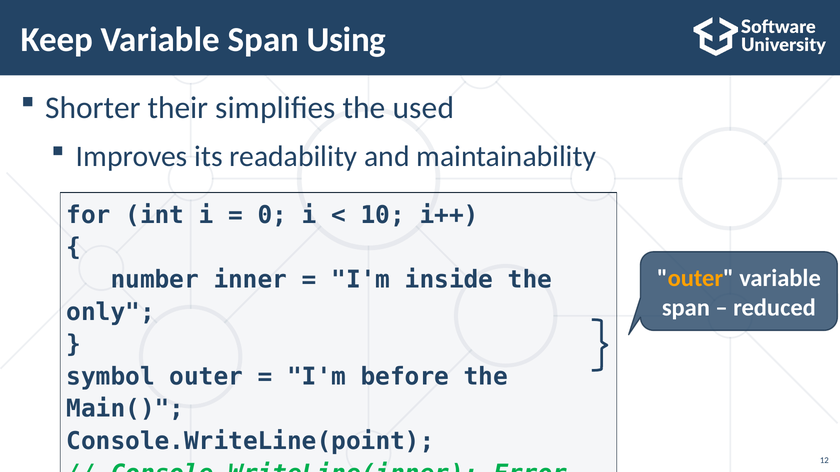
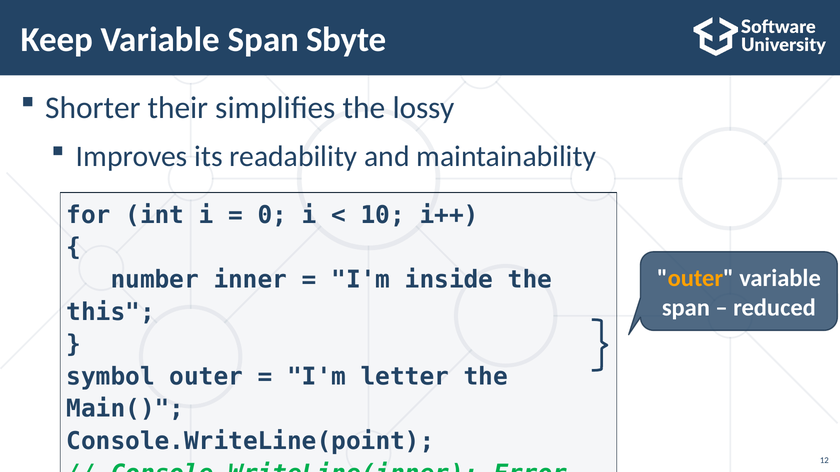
Using: Using -> Sbyte (346, 40)
used: used -> lossy (424, 108)
only: only -> this (111, 312)
before: before -> letter (405, 377)
